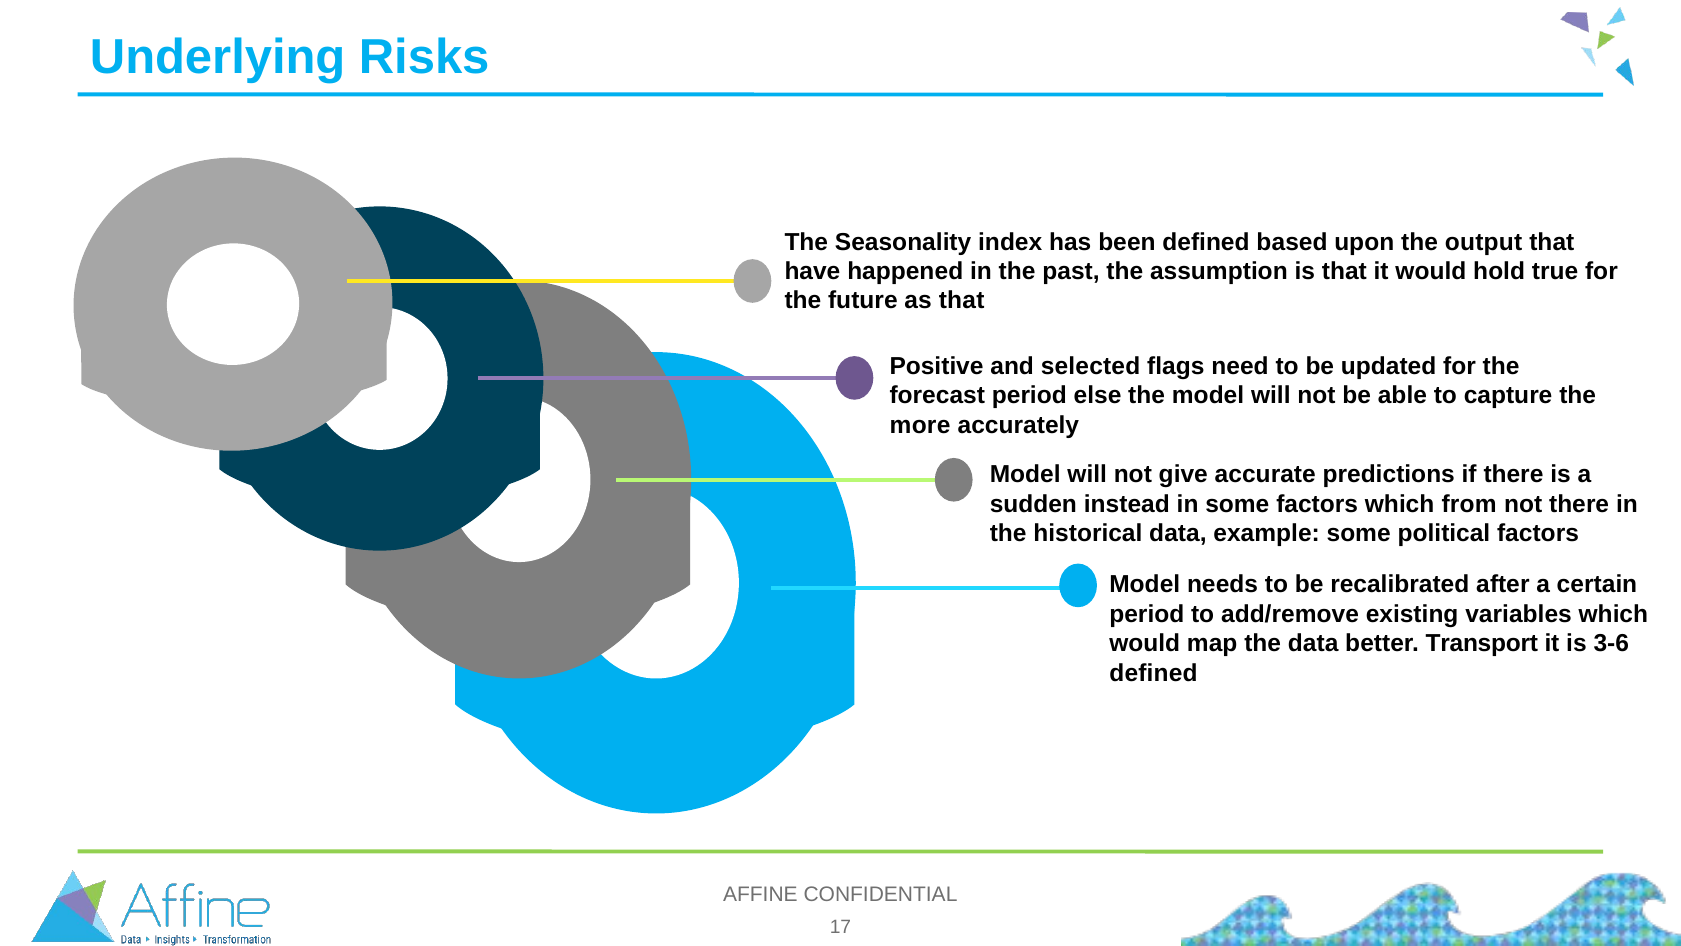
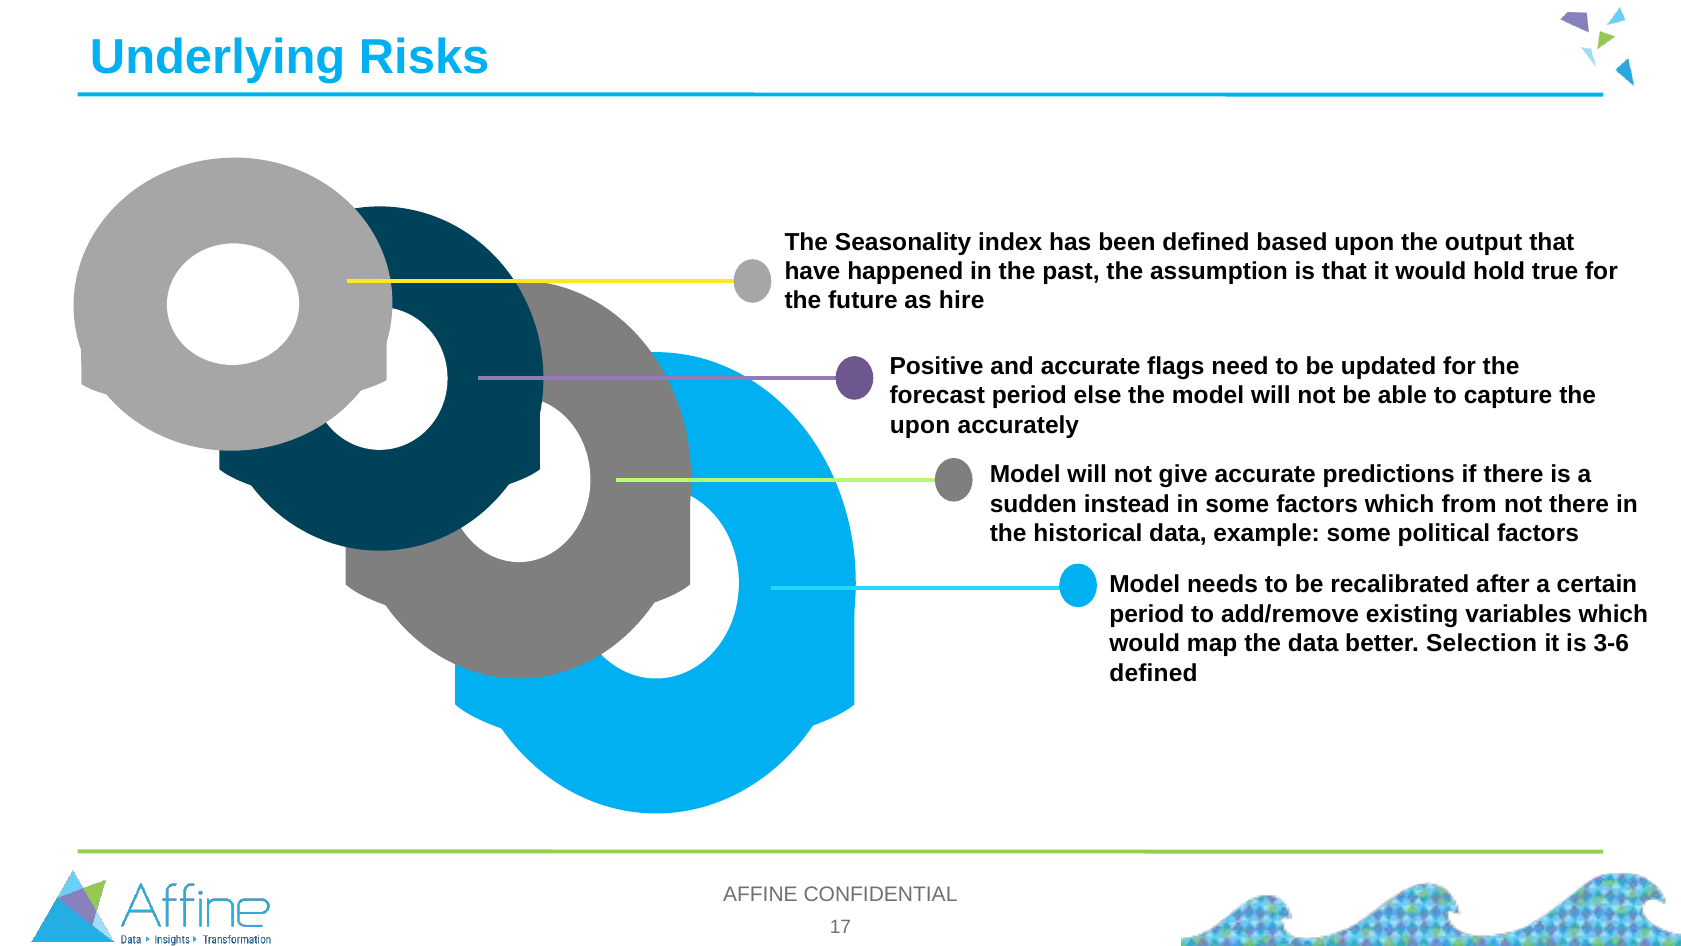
as that: that -> hire (962, 301)
and selected: selected -> accurate (1091, 366)
more: more -> upon (920, 425)
Transport: Transport -> Selection (1482, 643)
